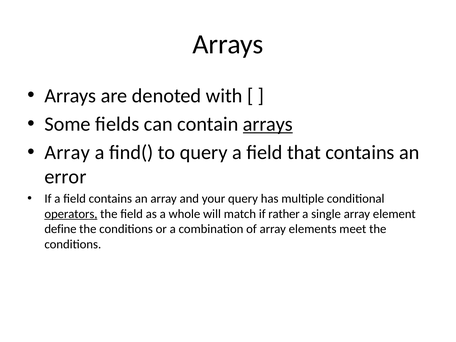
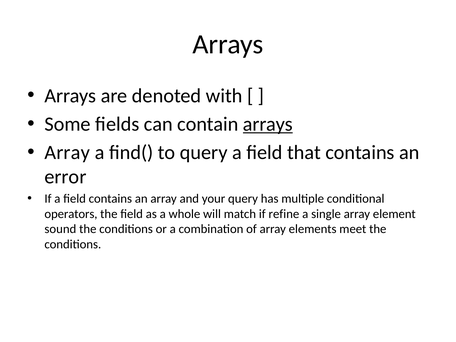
operators underline: present -> none (71, 214)
rather: rather -> refine (284, 214)
define: define -> sound (60, 229)
